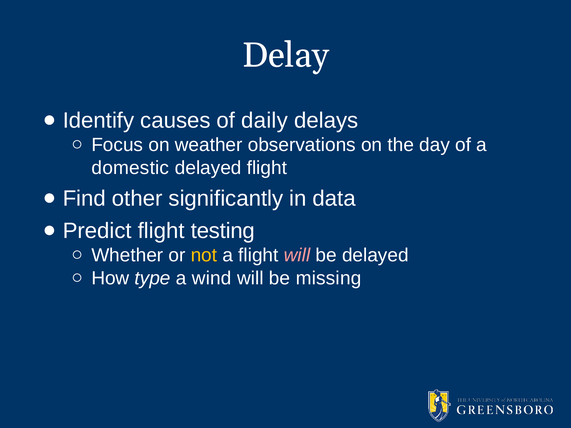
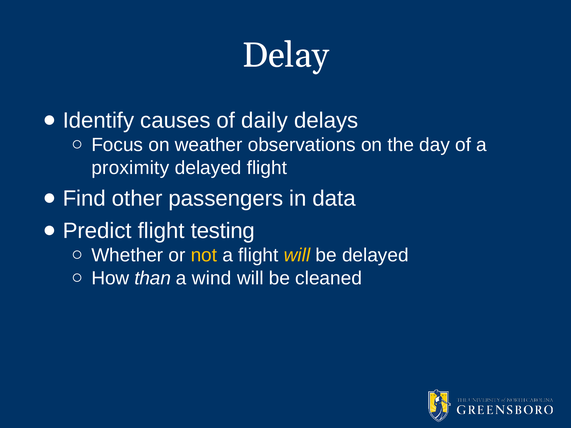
domestic: domestic -> proximity (130, 168)
significantly: significantly -> passengers (226, 199)
will colour: pink -> yellow (297, 255)
type: type -> than (153, 278)
missing: missing -> cleaned (329, 278)
